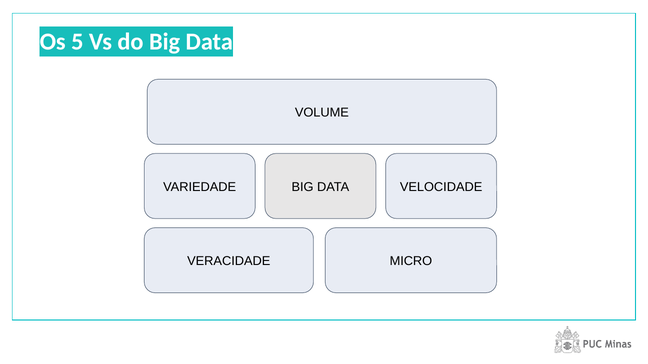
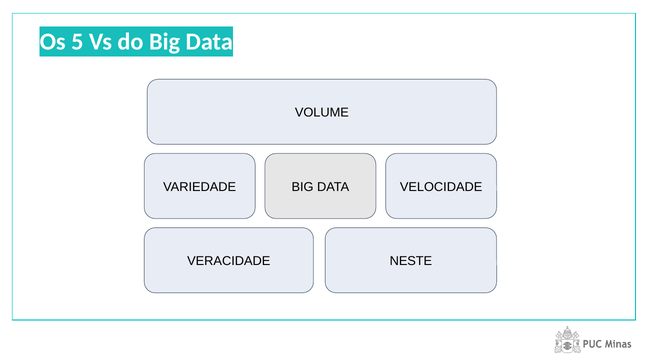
MICRO: MICRO -> NESTE (411, 261)
